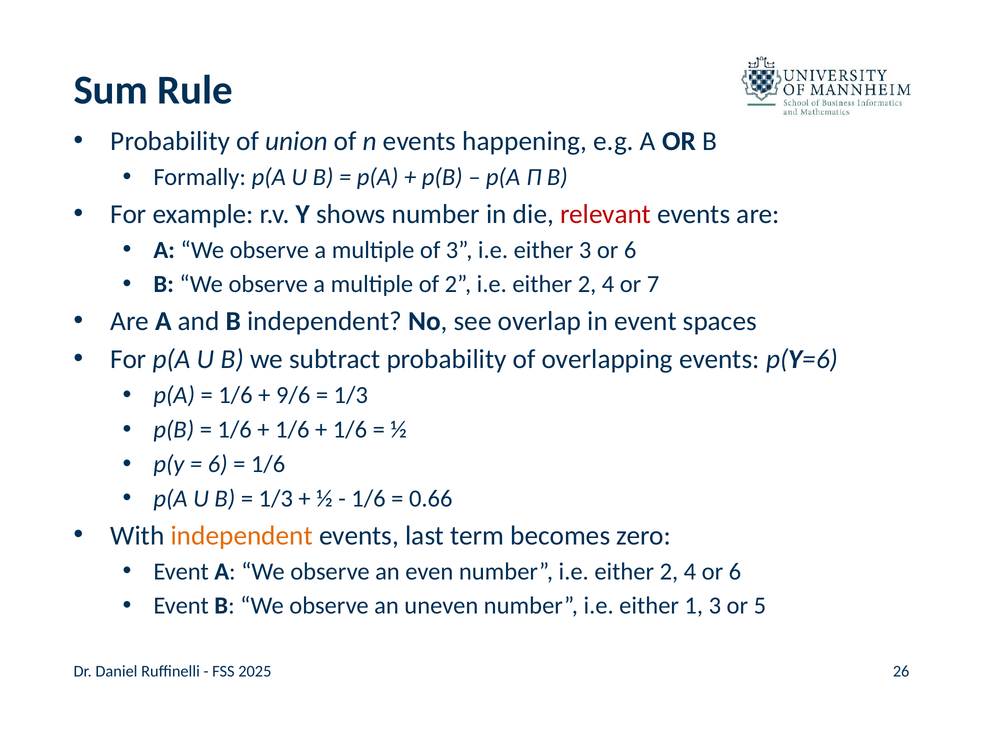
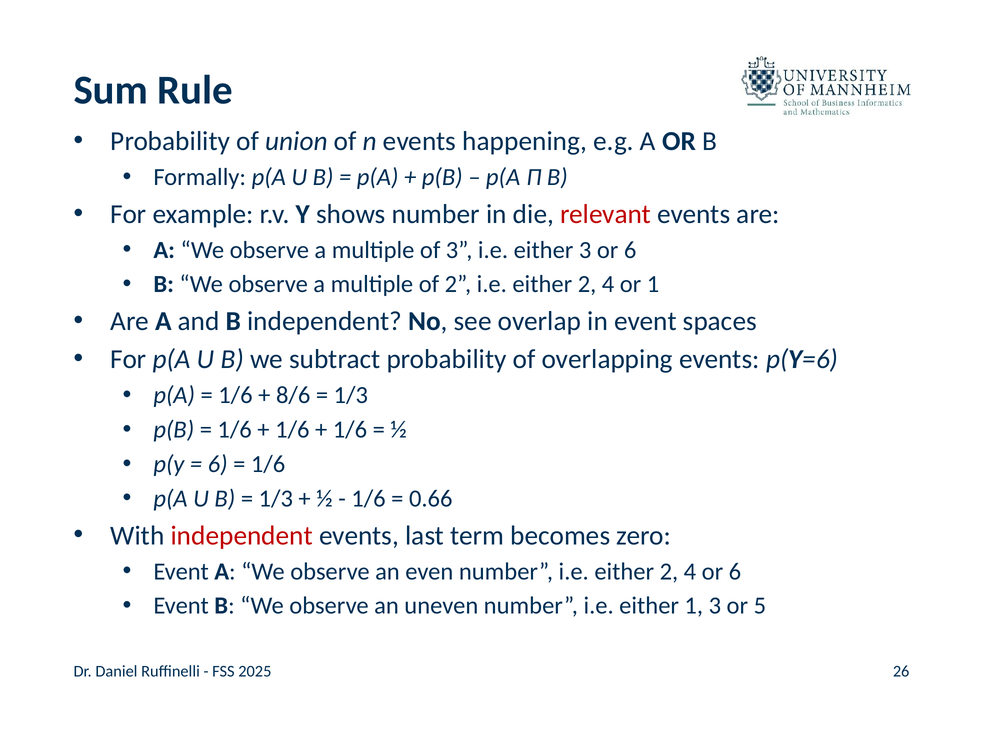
or 7: 7 -> 1 (653, 284)
9/6: 9/6 -> 8/6 (293, 395)
independent colour: orange -> red (242, 535)
